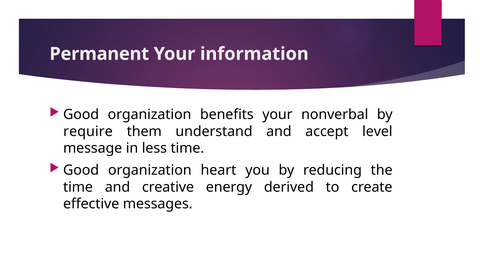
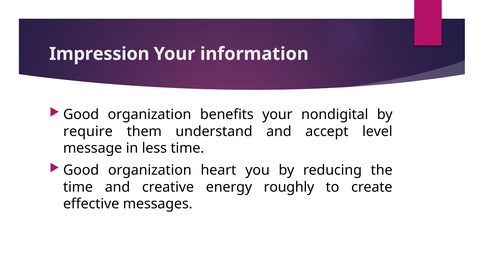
Permanent: Permanent -> Impression (99, 54)
nonverbal: nonverbal -> nondigital (335, 115)
derived: derived -> roughly (289, 187)
